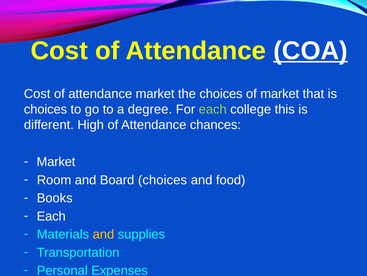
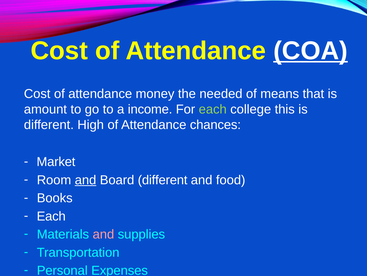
attendance market: market -> money (155, 94)
the choices: choices -> needed (221, 94)
of market: market -> means (280, 94)
choices: choices -> amount (45, 109)
degree: degree -> income (150, 109)
and underline: none -> present (86, 180)
Board choices: choices -> different (163, 180)
and colour: yellow -> pink (103, 234)
